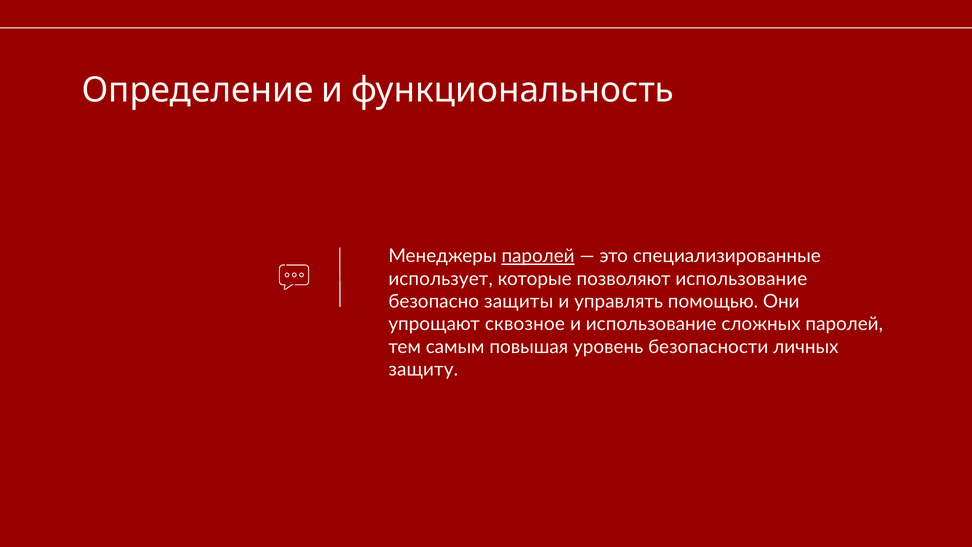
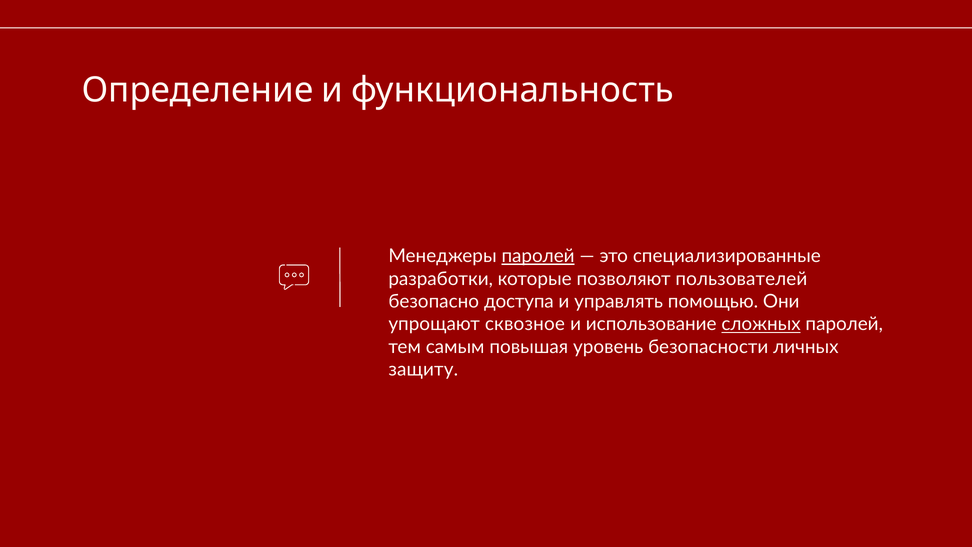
использует: использует -> разработки (441, 279)
позволяют использование: использование -> пользователей (741, 279)
защиты: защиты -> доступа (519, 301)
сложных underline: none -> present (761, 324)
